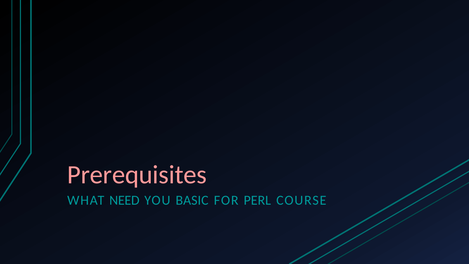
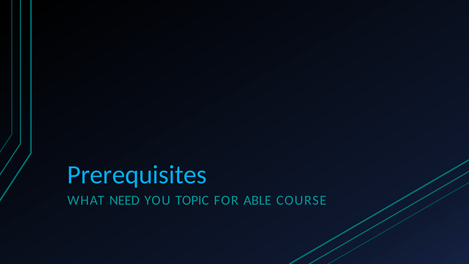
Prerequisites colour: pink -> light blue (137, 175)
BASIC: BASIC -> TOPIC (192, 200)
PERL: PERL -> ABLE (257, 200)
